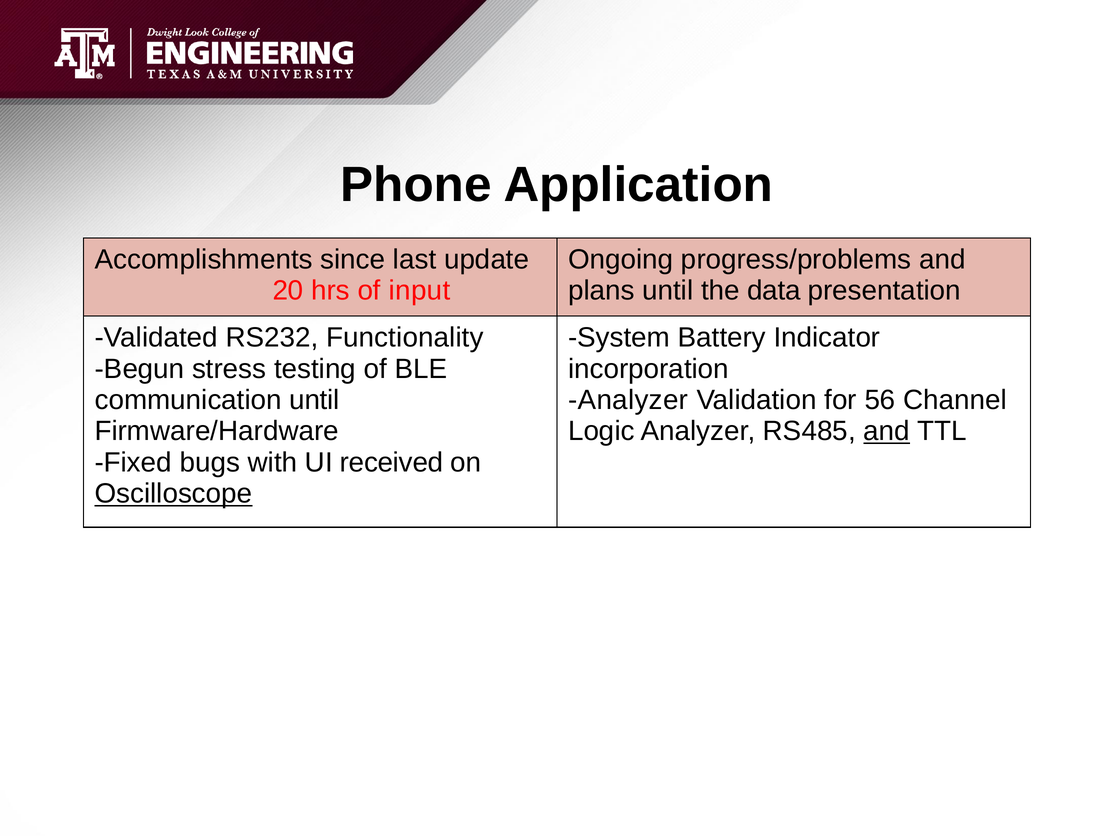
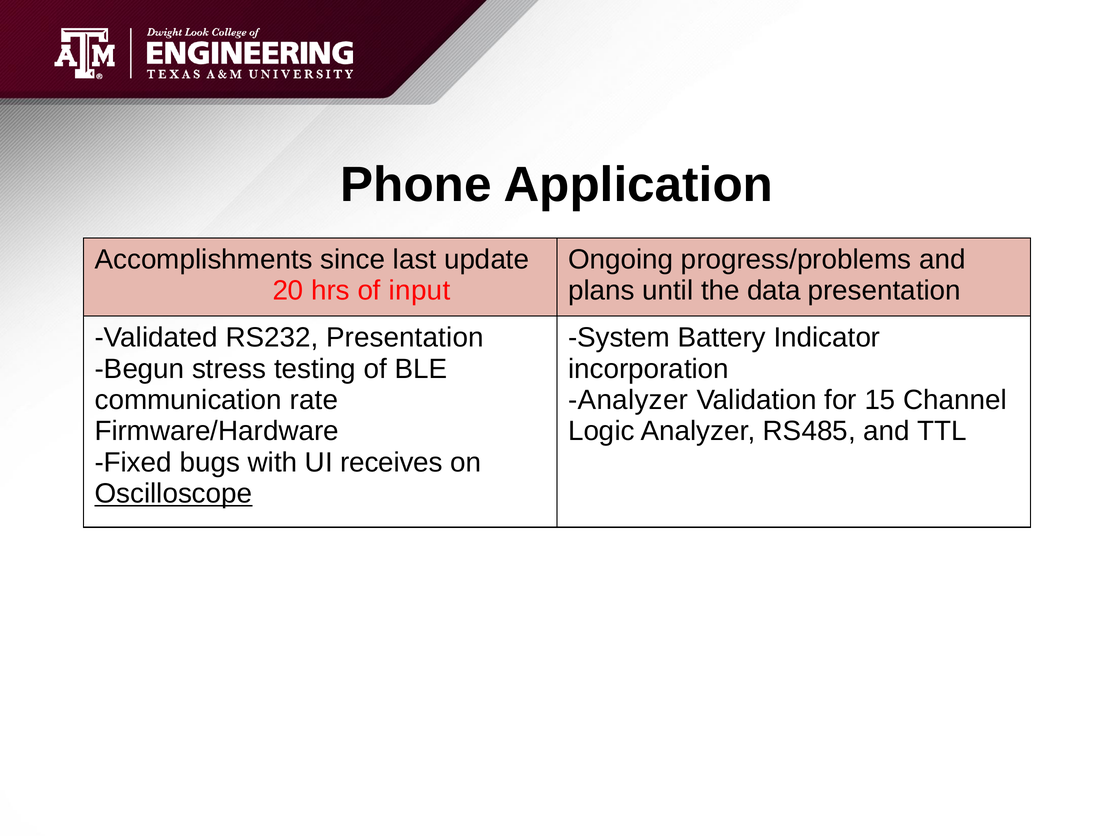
RS232 Functionality: Functionality -> Presentation (405, 337)
communication until: until -> rate (314, 400)
56: 56 -> 15 (880, 400)
and underline: present -> none (887, 431)
received: received -> receives (392, 462)
